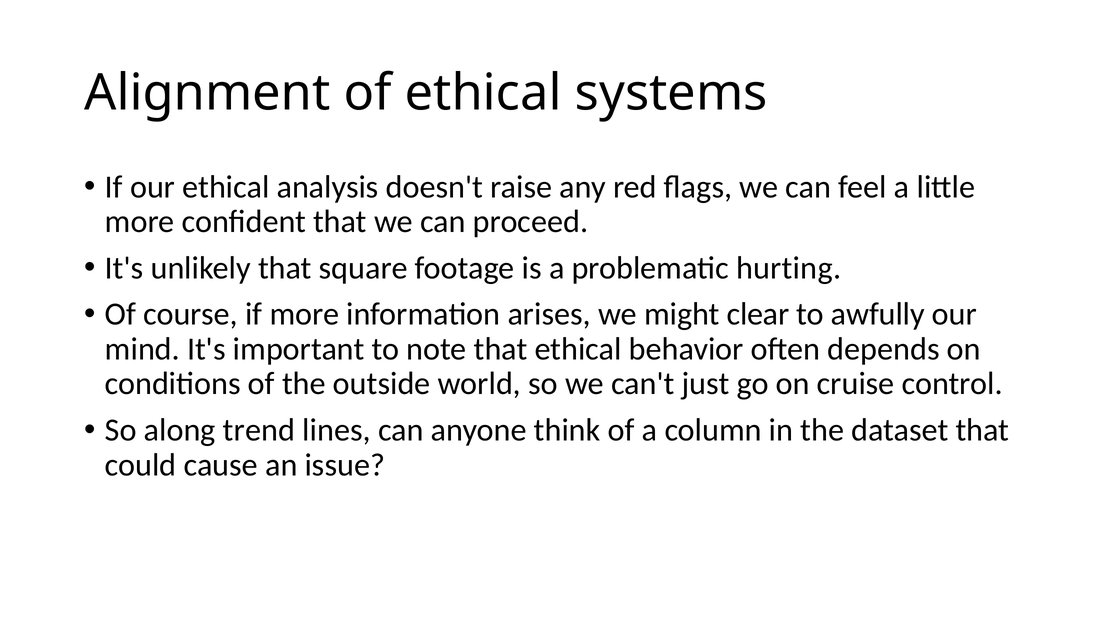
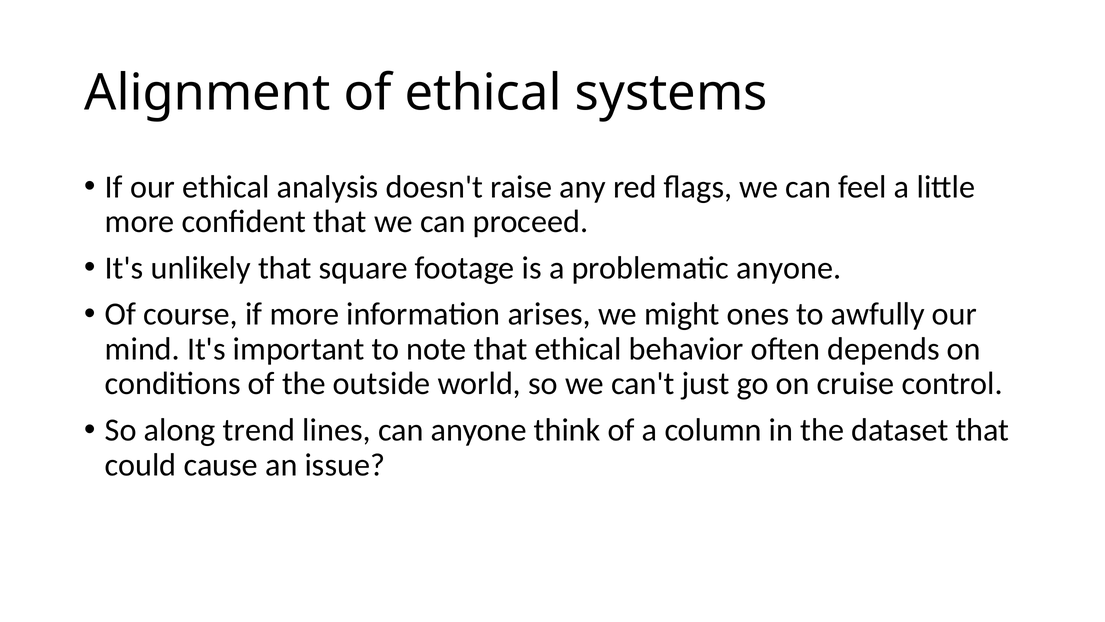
problematic hurting: hurting -> anyone (789, 268)
clear: clear -> ones (758, 314)
